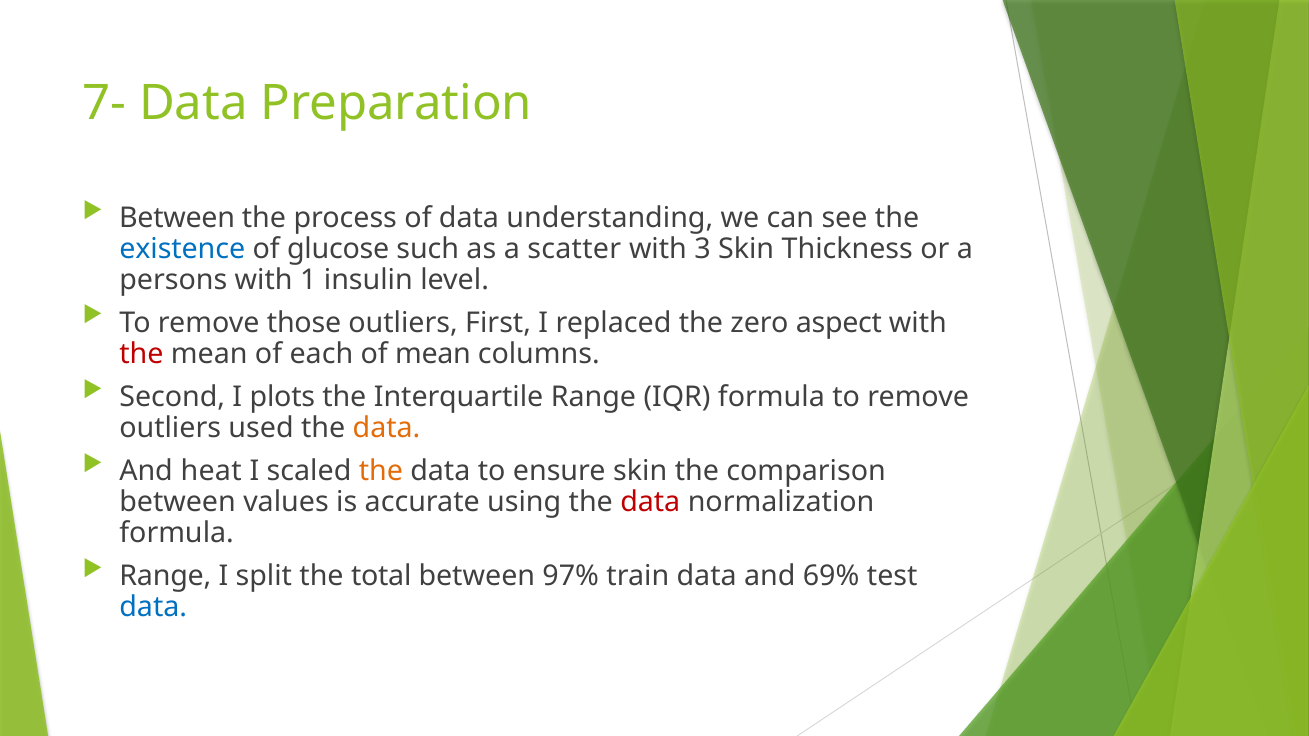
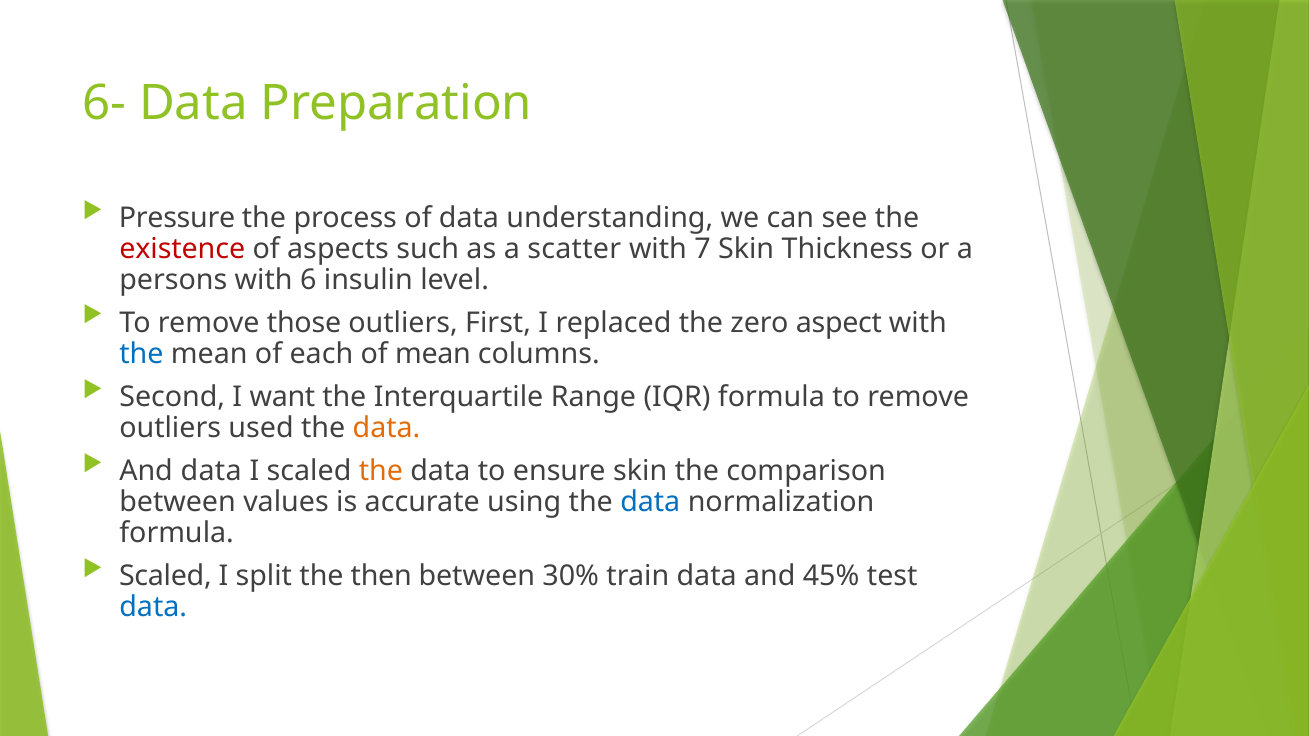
7-: 7- -> 6- (104, 103)
Between: Between -> Pressure (177, 218)
existence colour: blue -> red (182, 249)
glucose: glucose -> aspects (338, 249)
3: 3 -> 7 (702, 249)
1: 1 -> 6 (308, 280)
the colour: red -> blue (141, 354)
plots: plots -> want (282, 397)
And heat: heat -> data (211, 471)
data colour: red -> blue (650, 502)
Range: Range -> Scaled (165, 576)
total: total -> then (381, 576)
97%: 97% -> 30% (571, 576)
69%: 69% -> 45% (831, 576)
